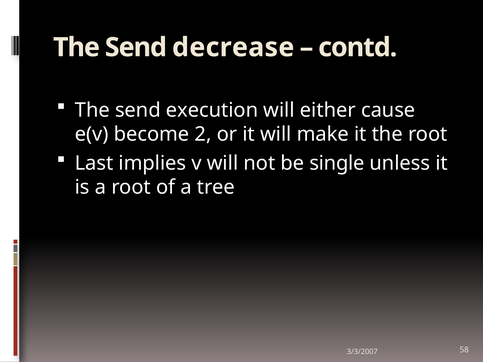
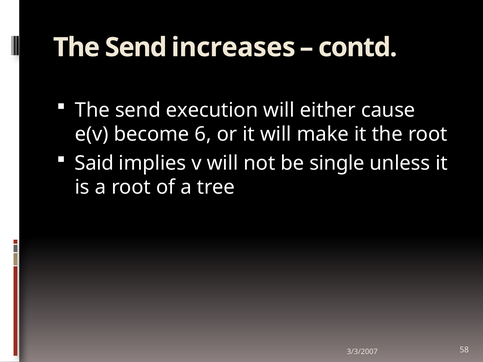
decrease: decrease -> increases (233, 47)
2: 2 -> 6 (203, 134)
Last: Last -> Said (94, 163)
